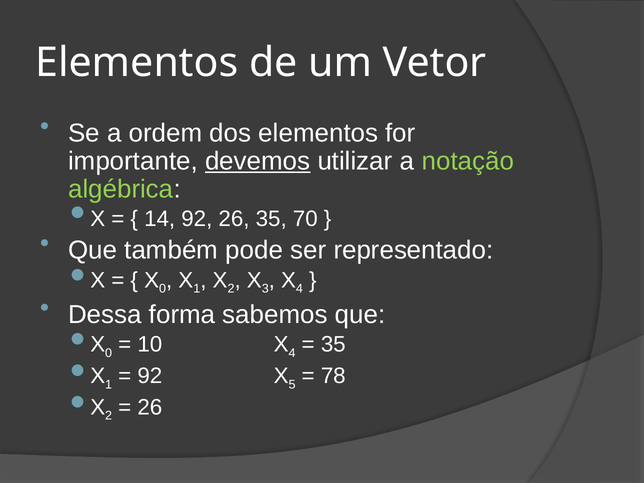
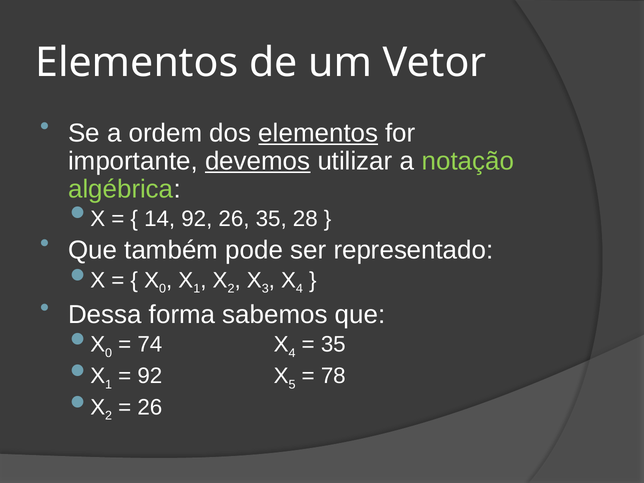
elementos underline: none -> present (318, 133)
70: 70 -> 28 (305, 219)
10: 10 -> 74 (150, 344)
